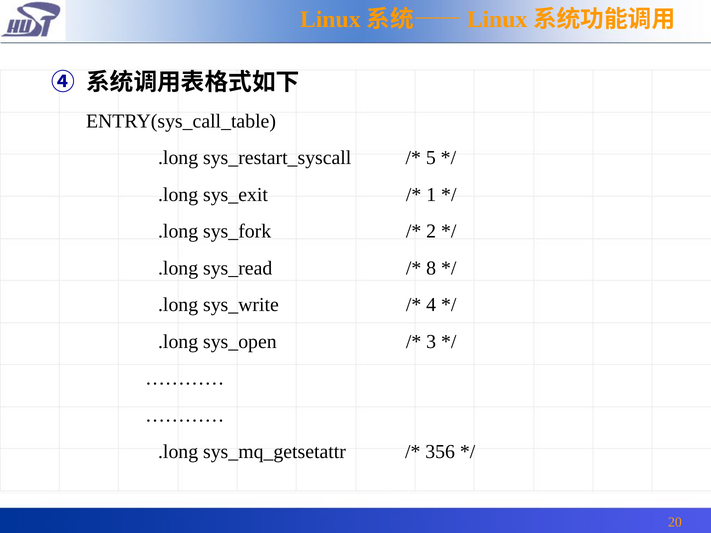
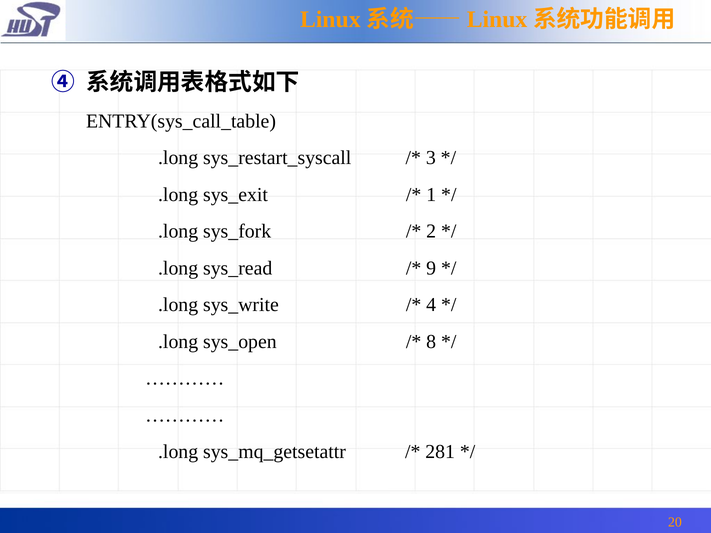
5: 5 -> 3 (431, 158)
8: 8 -> 9 (431, 268)
3: 3 -> 8 (431, 342)
356: 356 -> 281 (440, 452)
